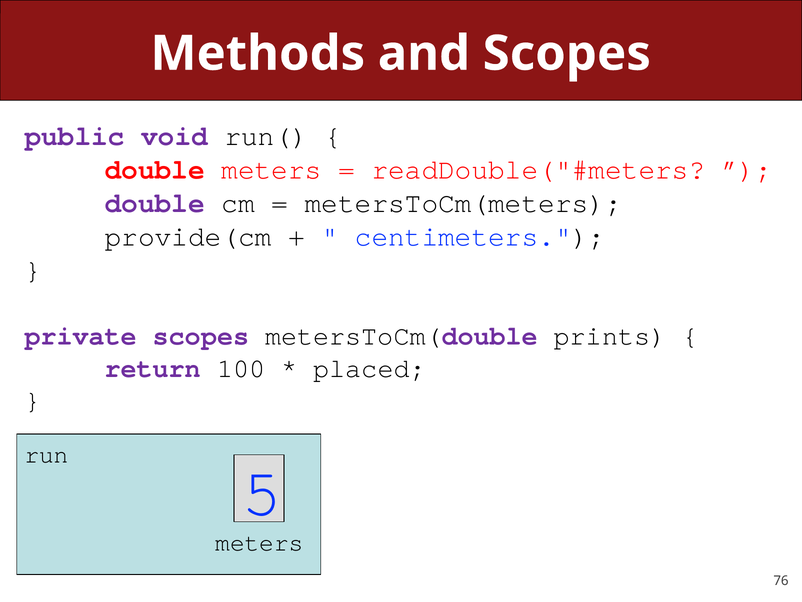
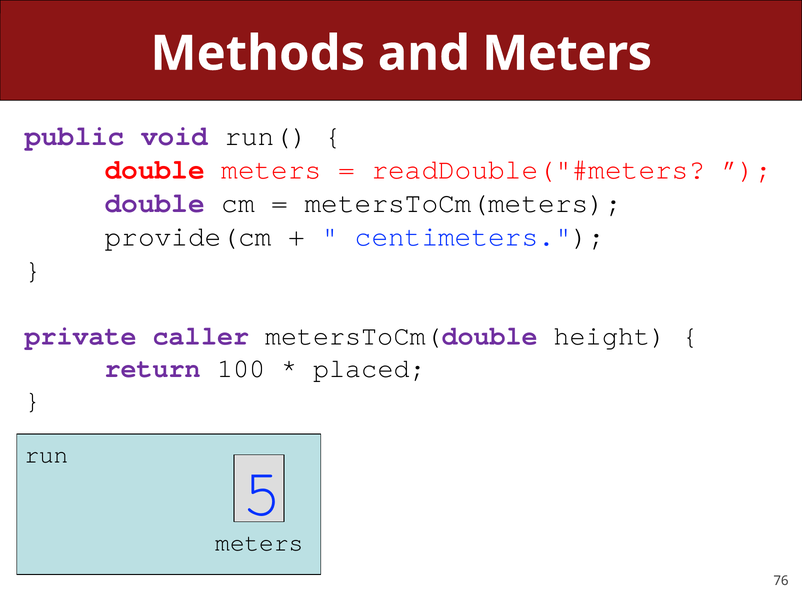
and Scopes: Scopes -> Meters (567, 54)
private scopes: scopes -> caller (201, 336)
prints: prints -> height (610, 336)
